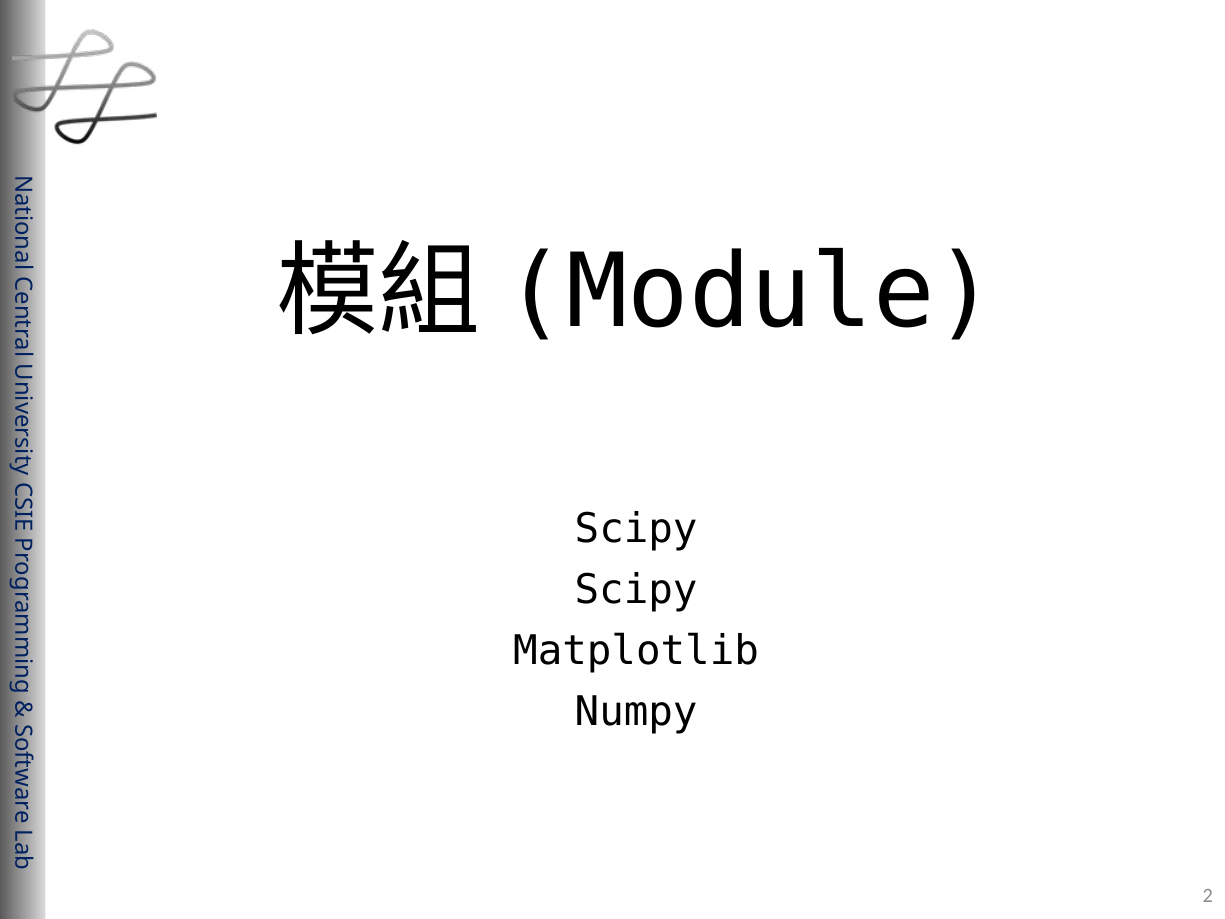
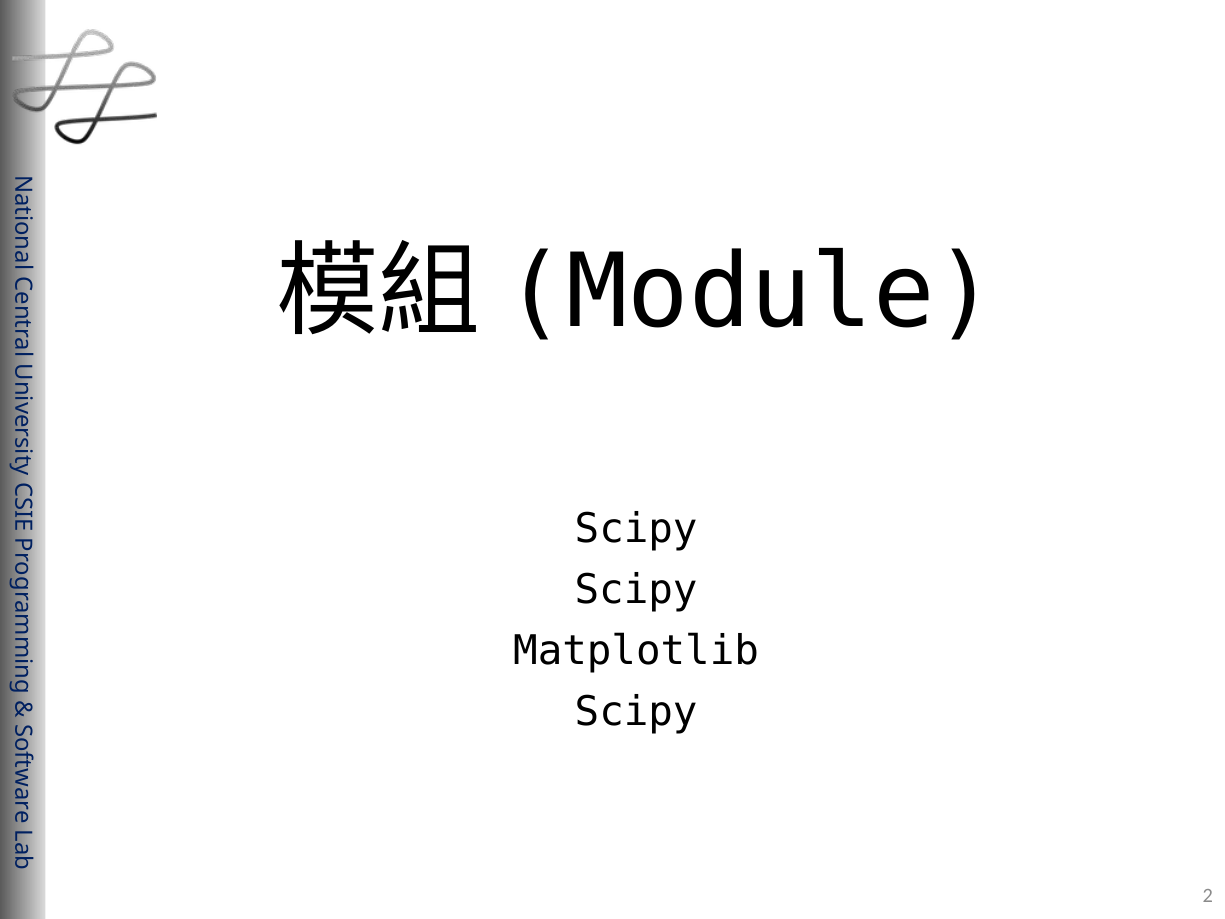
Numpy: Numpy -> Scipy (636, 712)
